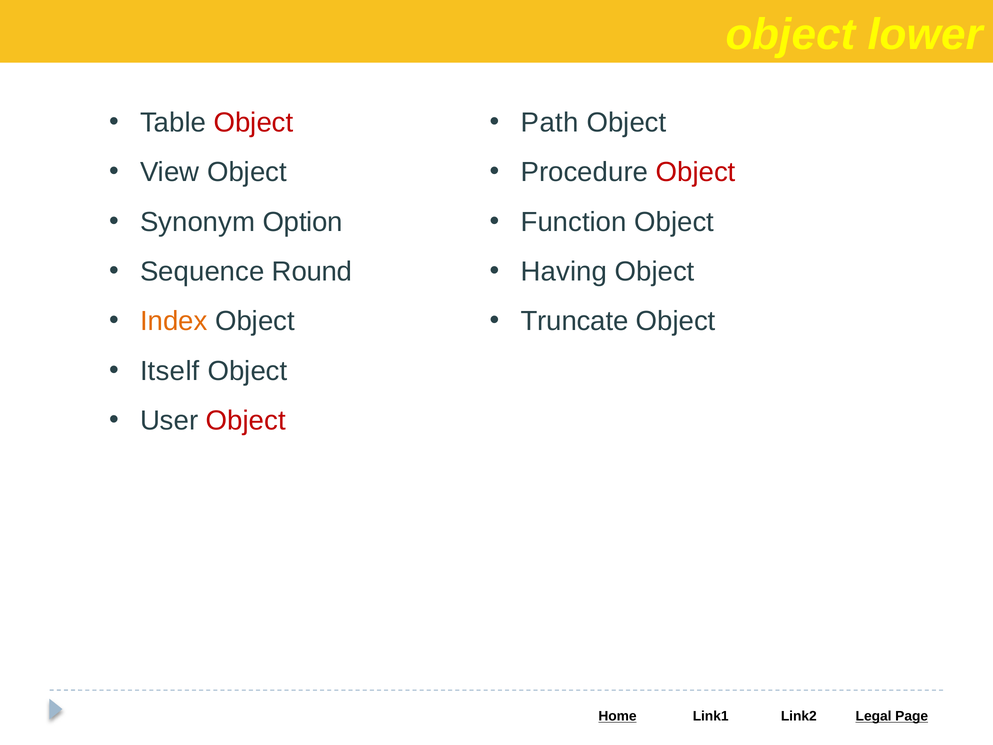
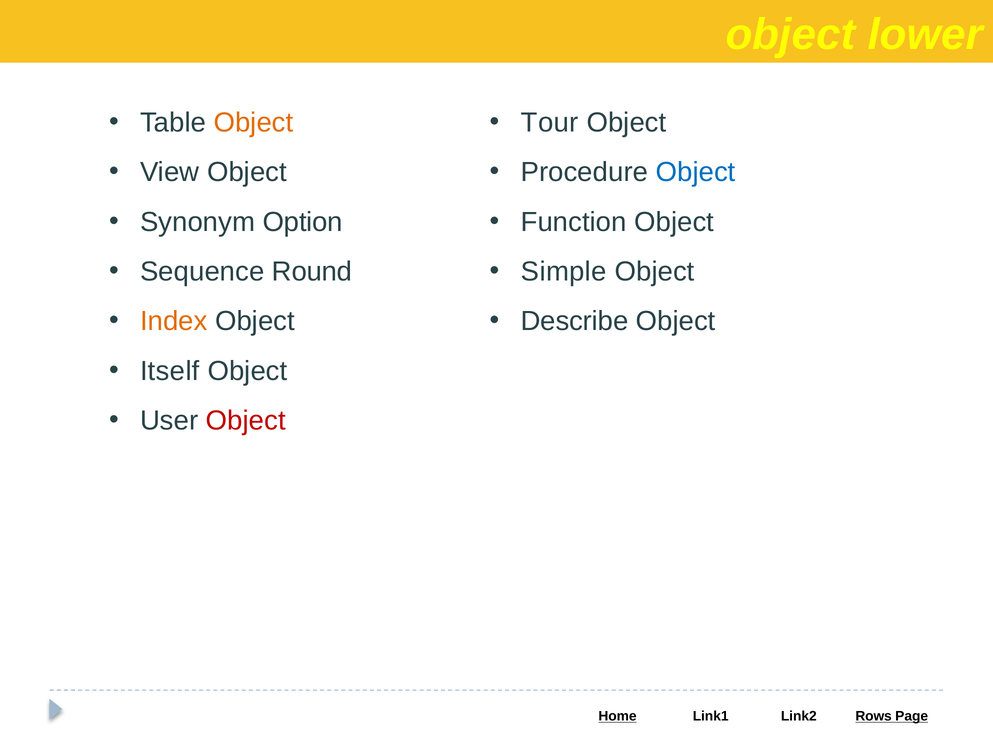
Object colour: red -> orange (254, 123)
Path: Path -> Tour (550, 123)
Object colour: red -> blue (696, 172)
Having: Having -> Simple (564, 272)
Truncate: Truncate -> Describe (575, 321)
Legal: Legal -> Rows (874, 716)
